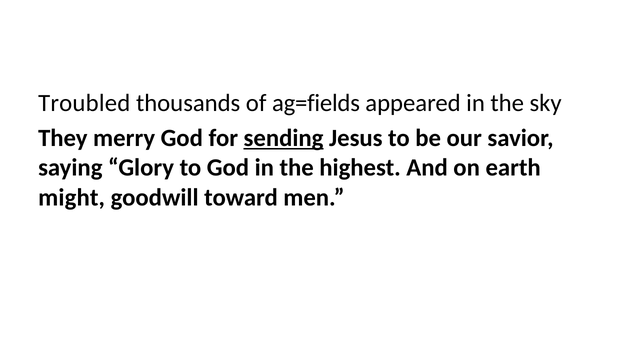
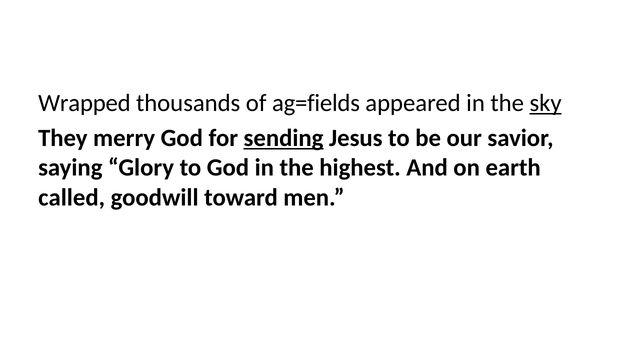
Troubled: Troubled -> Wrapped (84, 103)
sky underline: none -> present (546, 103)
might: might -> called (72, 197)
